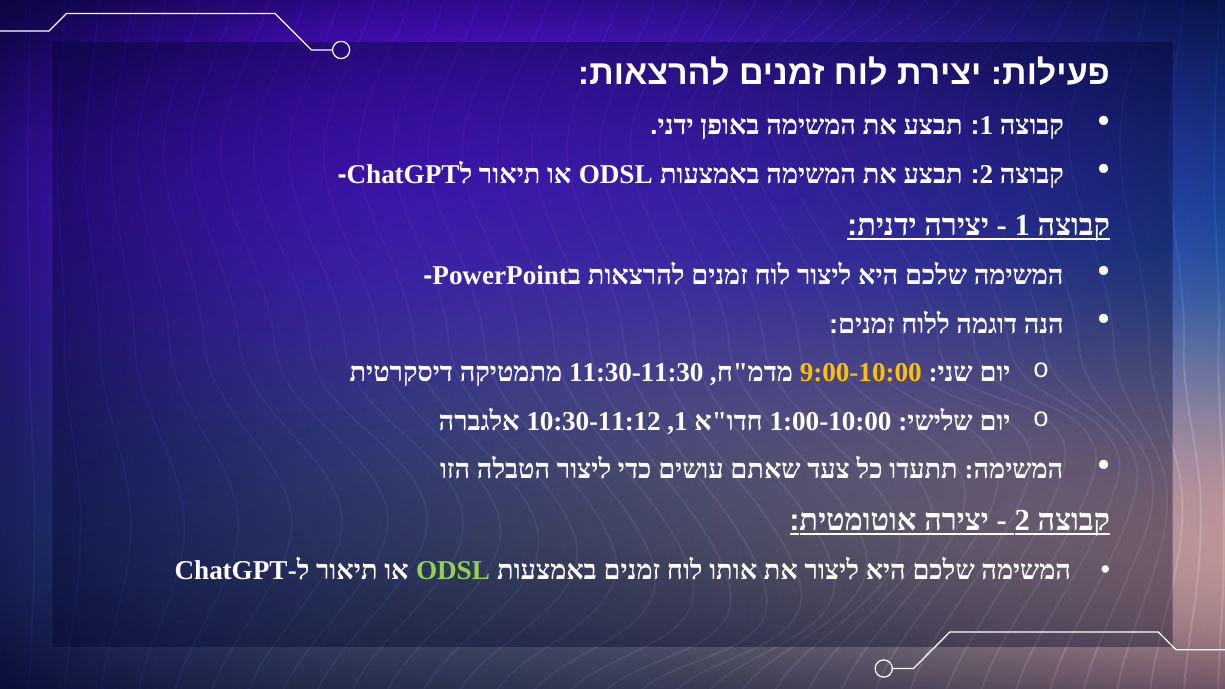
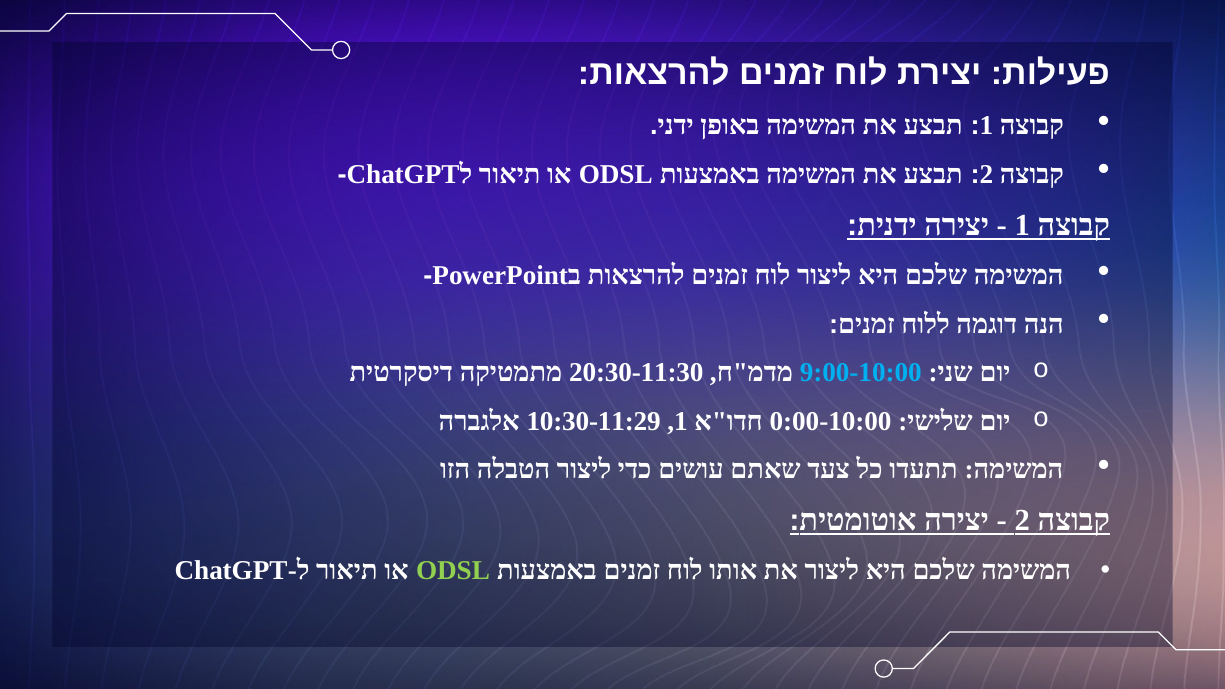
11:30-11:30: 11:30-11:30 -> 20:30-11:30 (636, 373)
9:00-10:00 colour: yellow -> light blue (861, 373)
10:30-11:12: 10:30-11:12 -> 10:30-11:29 (594, 421)
1:00-10:00: 1:00-10:00 -> 0:00-10:00 (831, 421)
